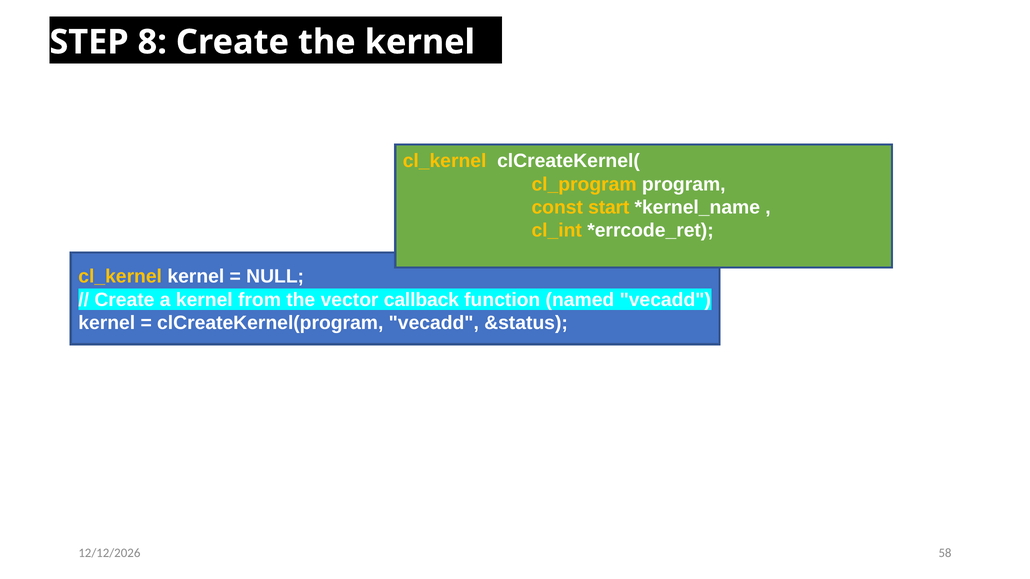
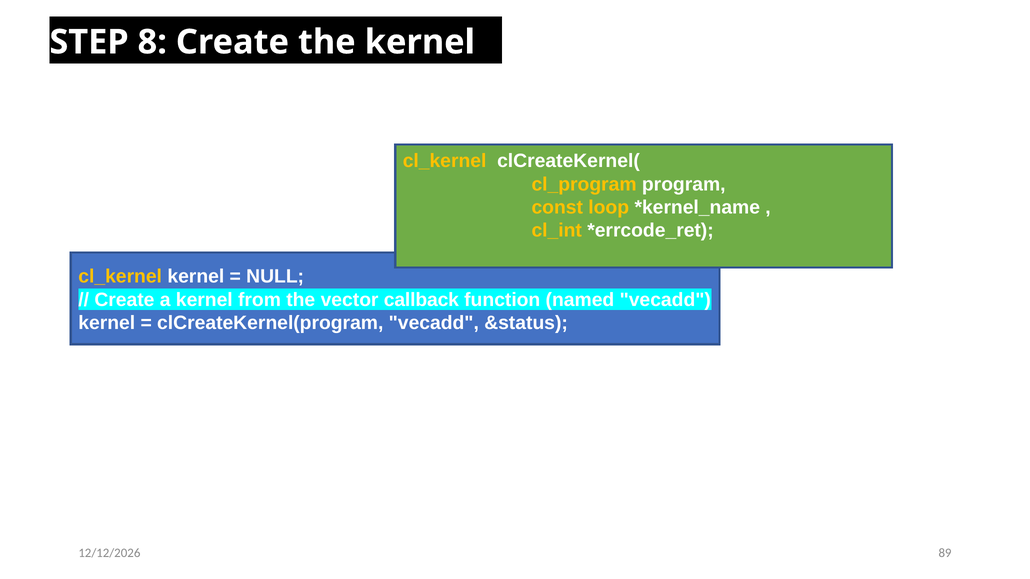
start: start -> loop (609, 207)
58: 58 -> 89 (945, 553)
